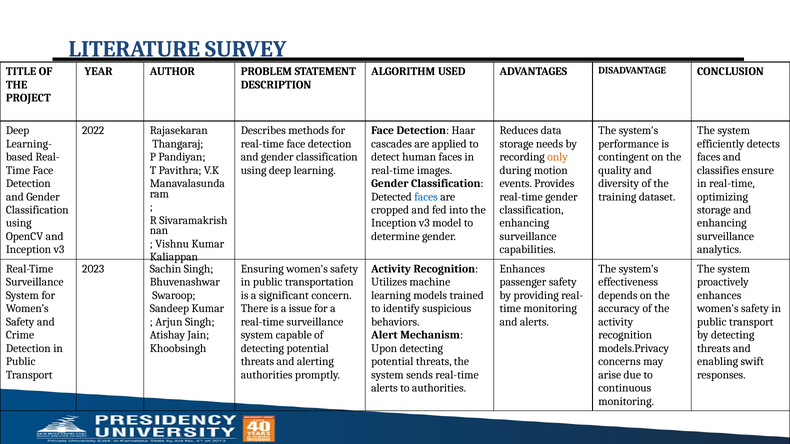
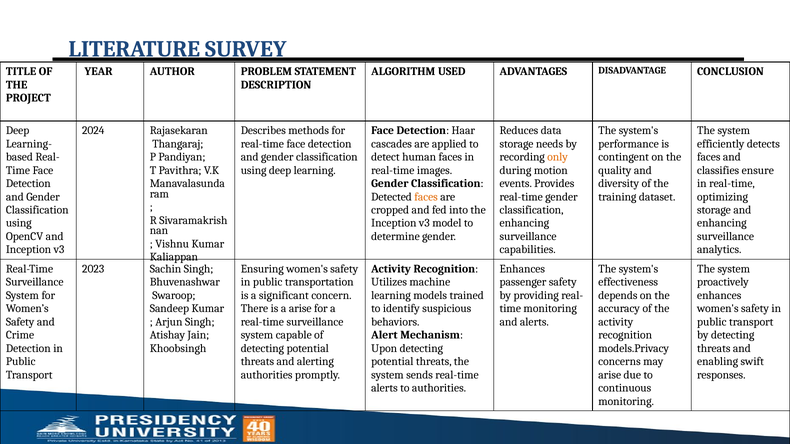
2022: 2022 -> 2024 (93, 131)
faces colour: blue -> orange (426, 197)
a issue: issue -> arise (300, 309)
